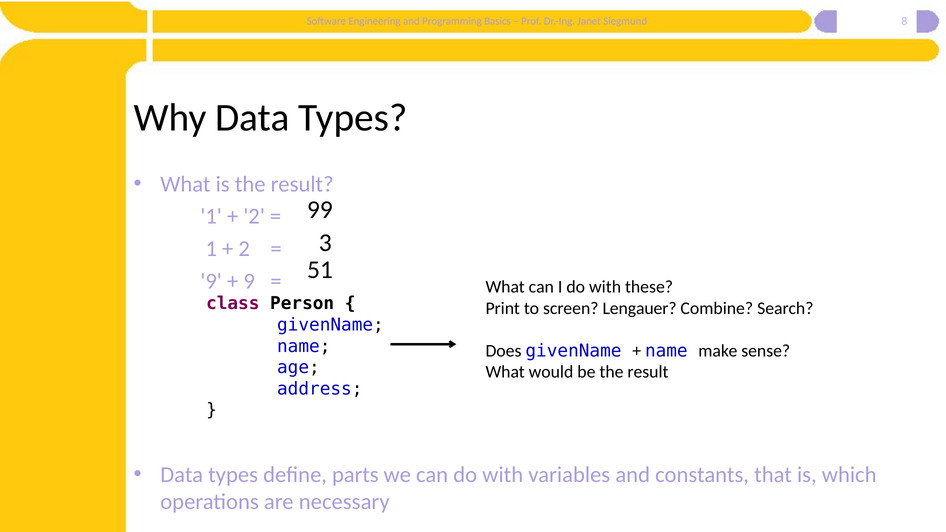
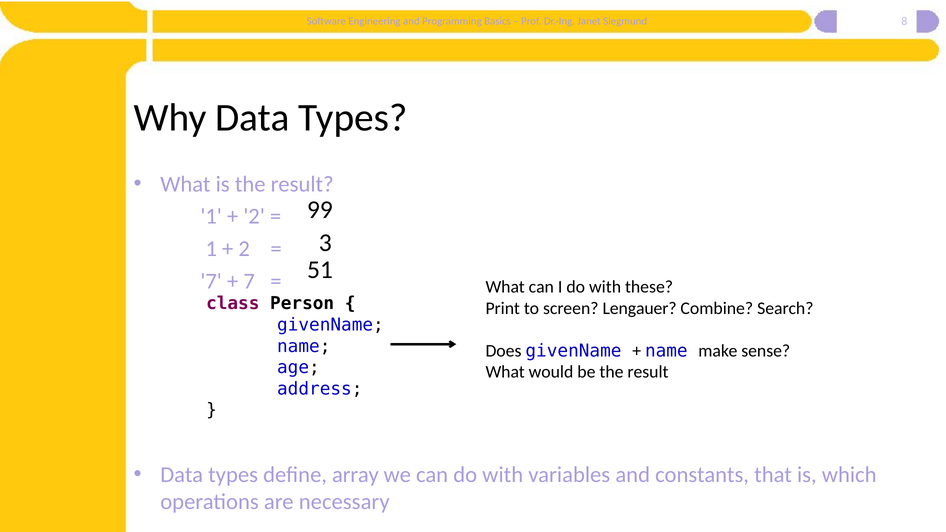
9: 9 -> 7 (211, 281)
9: 9 -> 7 (249, 281)
parts: parts -> array (355, 475)
